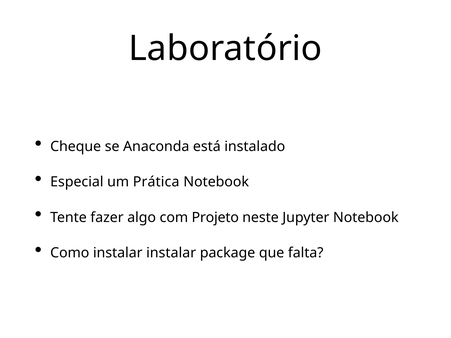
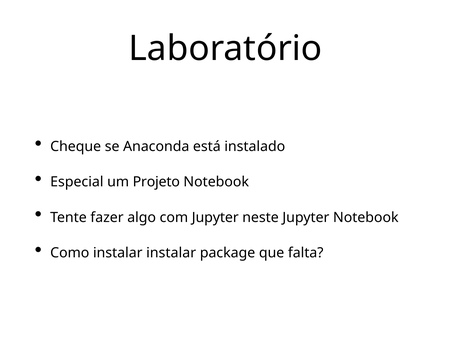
Prática: Prática -> Projeto (156, 182)
com Projeto: Projeto -> Jupyter (215, 218)
